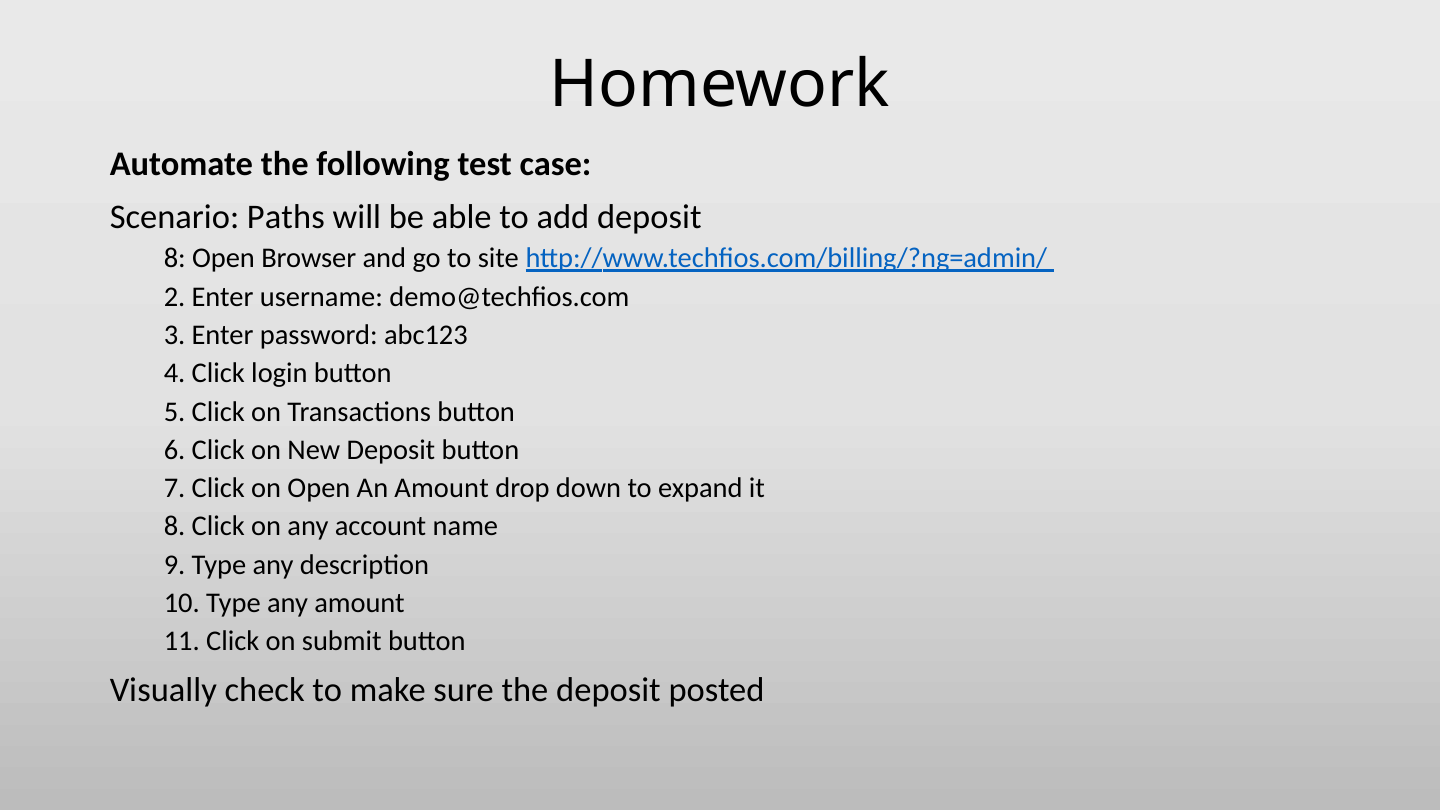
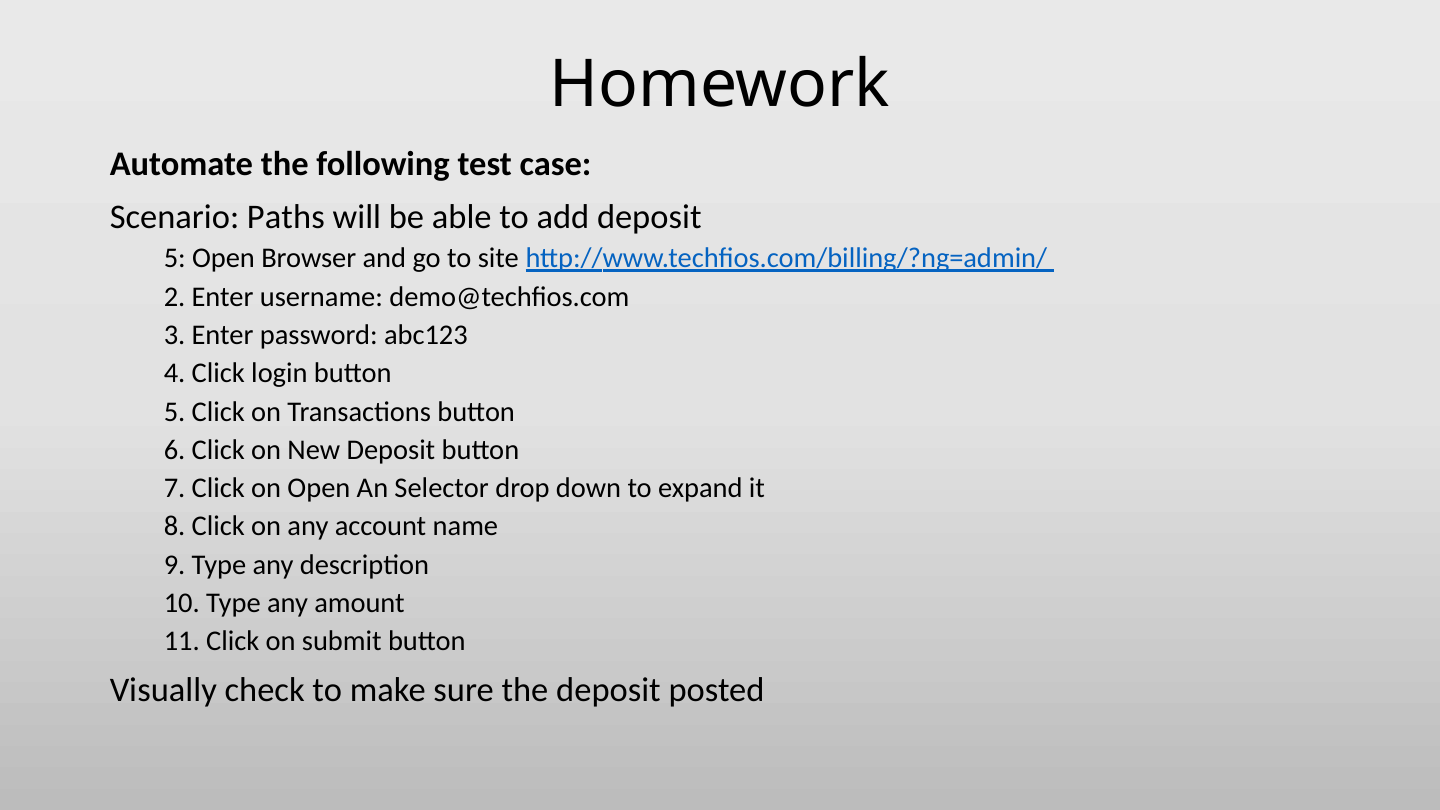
8: 8 -> 5 (175, 258)
An Amount: Amount -> Selector (442, 488)
